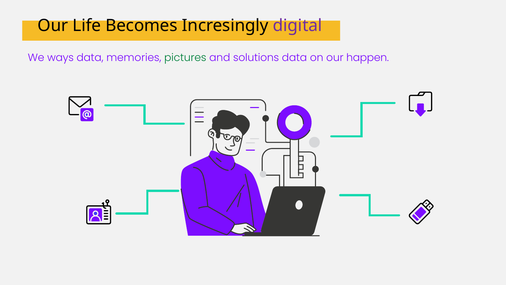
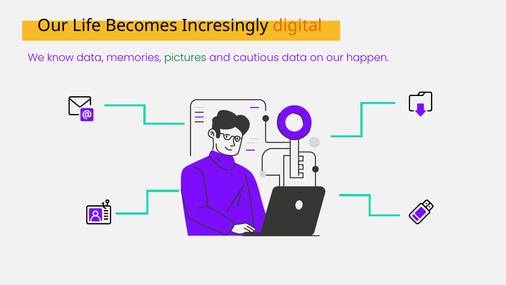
digital colour: purple -> orange (298, 26)
ways: ways -> know (60, 58)
solutions: solutions -> cautious (256, 58)
